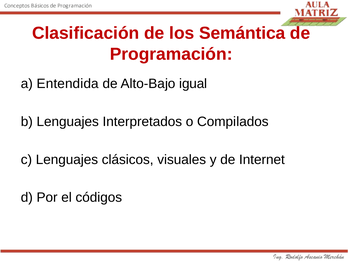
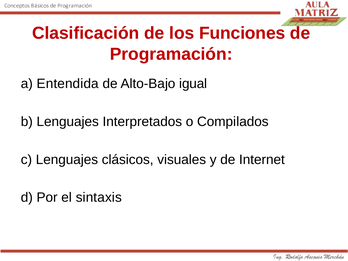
Semántica: Semántica -> Funciones (242, 33)
códigos: códigos -> sintaxis (99, 198)
